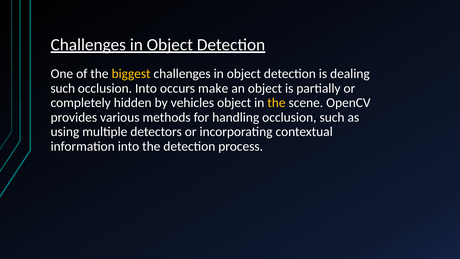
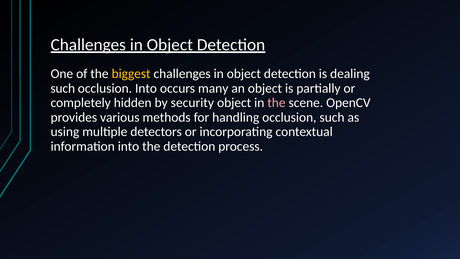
make: make -> many (213, 88)
vehicles: vehicles -> security (192, 103)
the colour: yellow -> pink (276, 103)
